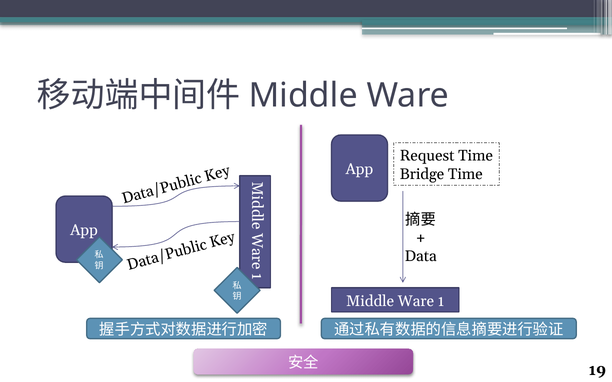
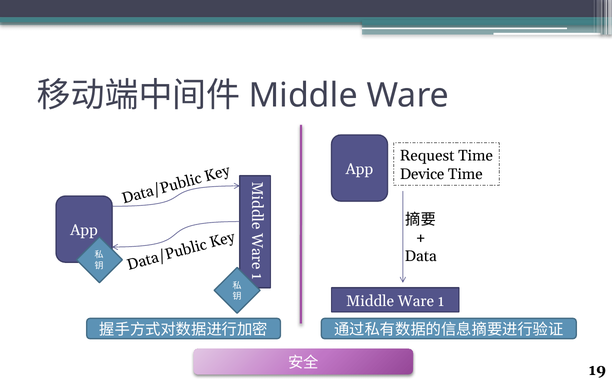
Bridge: Bridge -> Device (422, 174)
